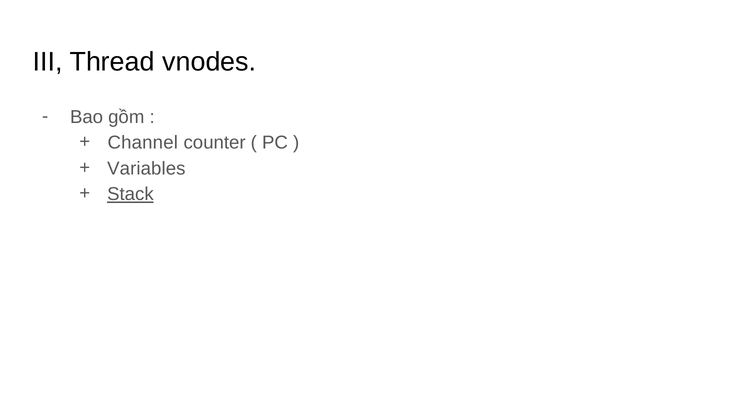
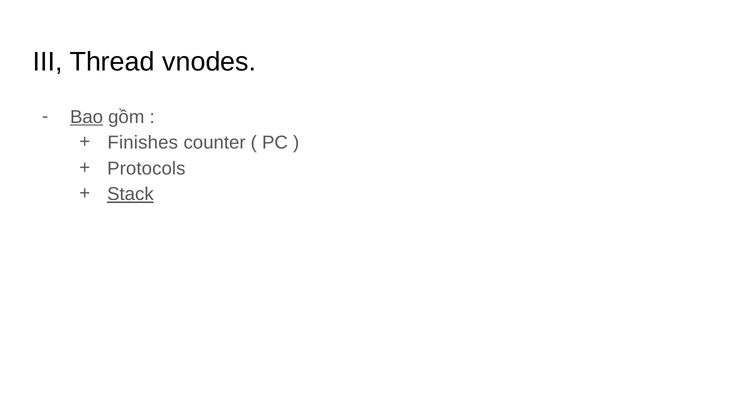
Bao underline: none -> present (87, 117)
Channel: Channel -> Finishes (143, 143)
Variables: Variables -> Protocols (146, 168)
